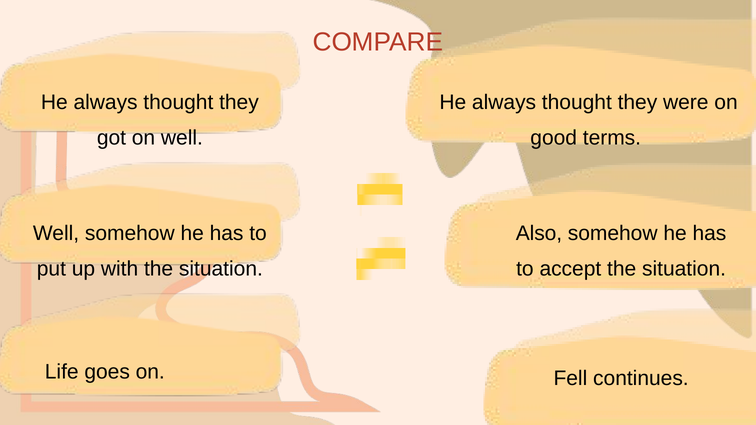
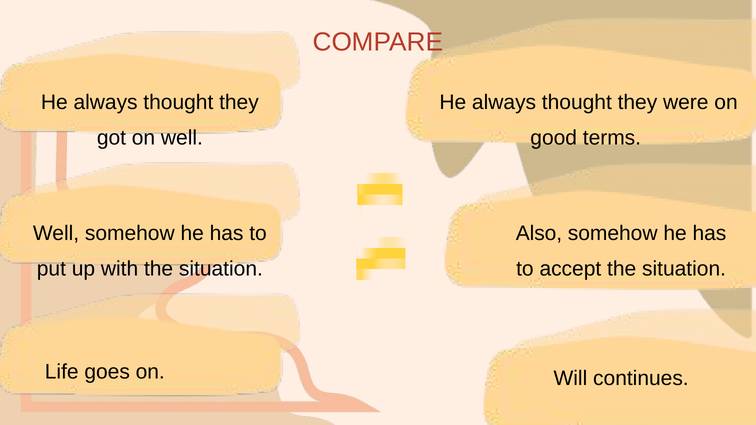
Fell: Fell -> Will (570, 379)
